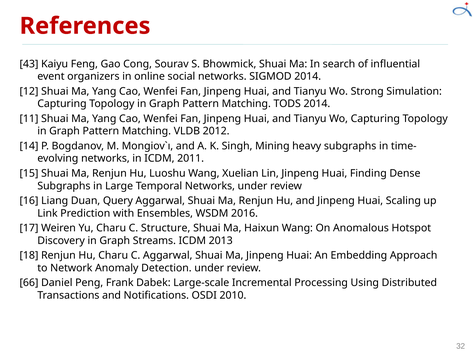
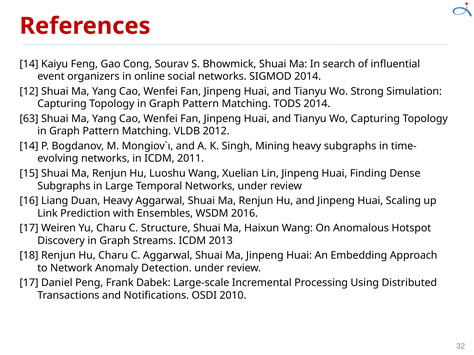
43: 43 -> 14 (29, 64)
11: 11 -> 63 (29, 119)
Duan Query: Query -> Heavy (118, 201)
66: 66 -> 17 (29, 283)
